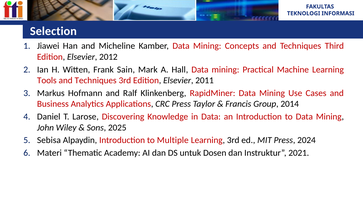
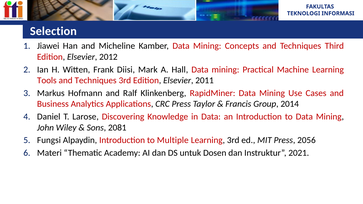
Sain: Sain -> Diisi (126, 70)
2025: 2025 -> 2081 (117, 128)
Sebisa: Sebisa -> Fungsi (49, 140)
2024: 2024 -> 2056 (306, 140)
